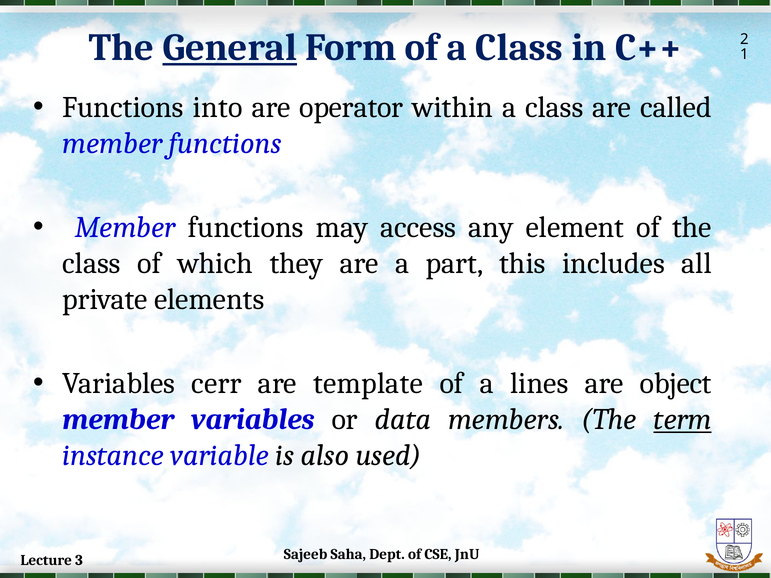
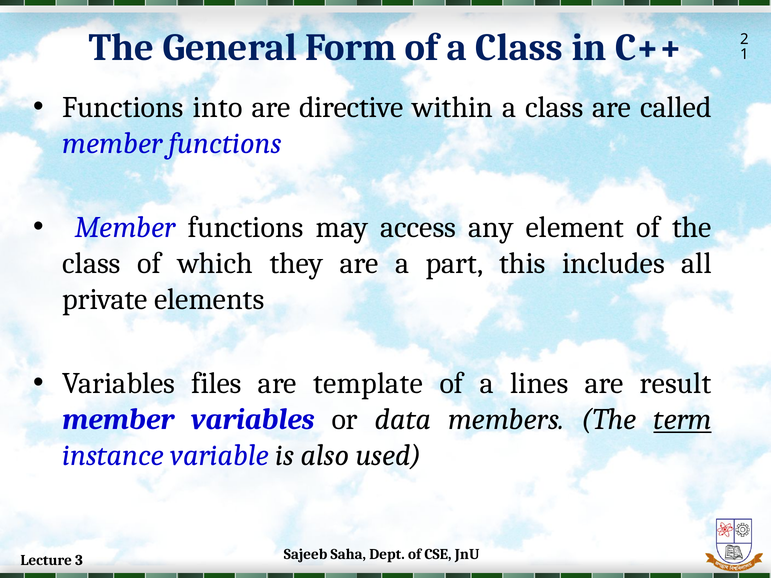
General underline: present -> none (230, 48)
operator: operator -> directive (351, 107)
cerr: cerr -> files (217, 384)
object: object -> result (676, 384)
